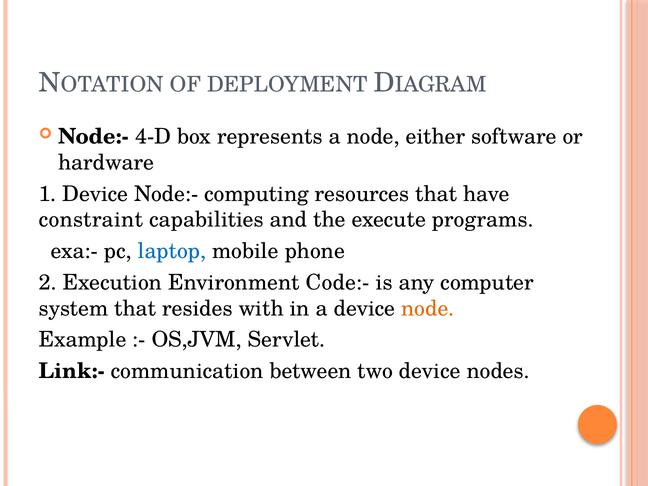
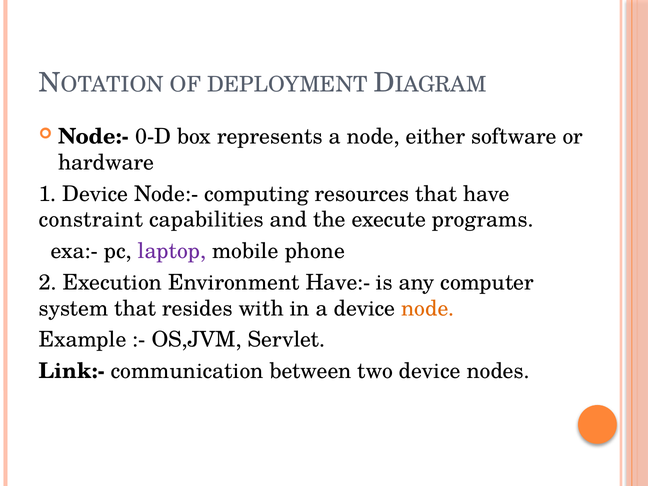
4-D: 4-D -> 0-D (153, 137)
laptop colour: blue -> purple (172, 251)
Code:-: Code:- -> Have:- (338, 283)
